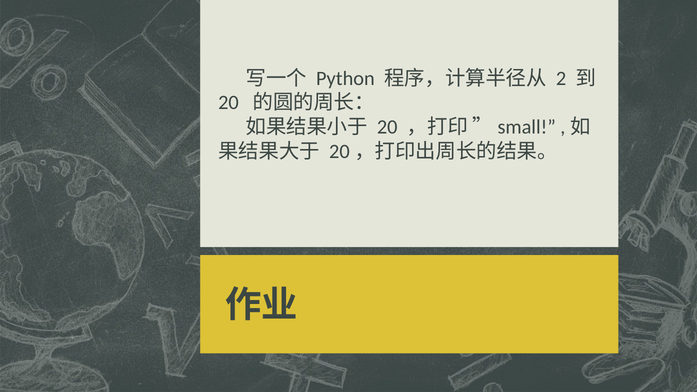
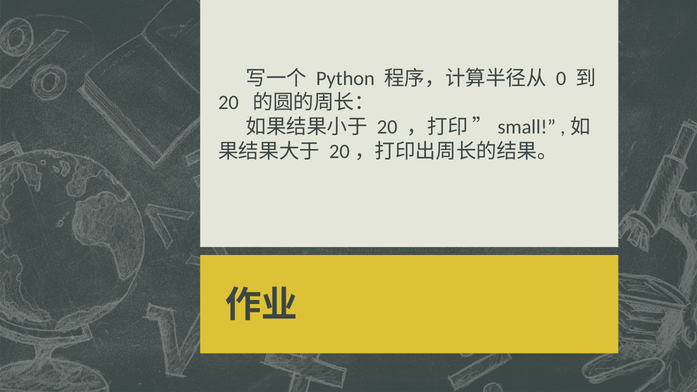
2: 2 -> 0 (561, 78)
